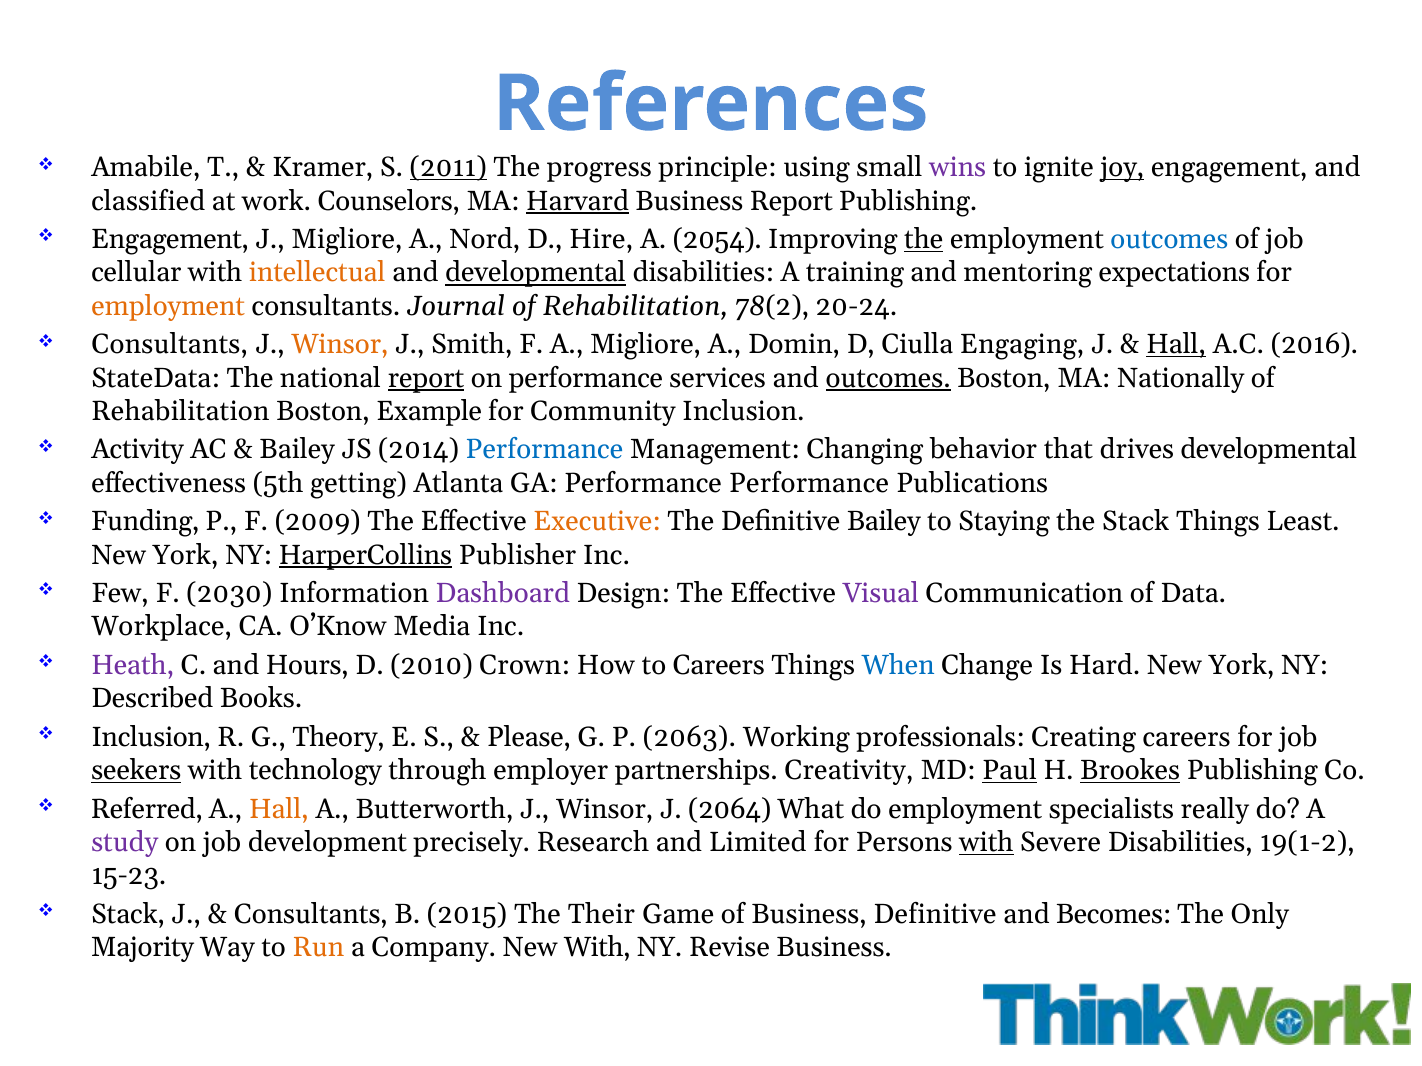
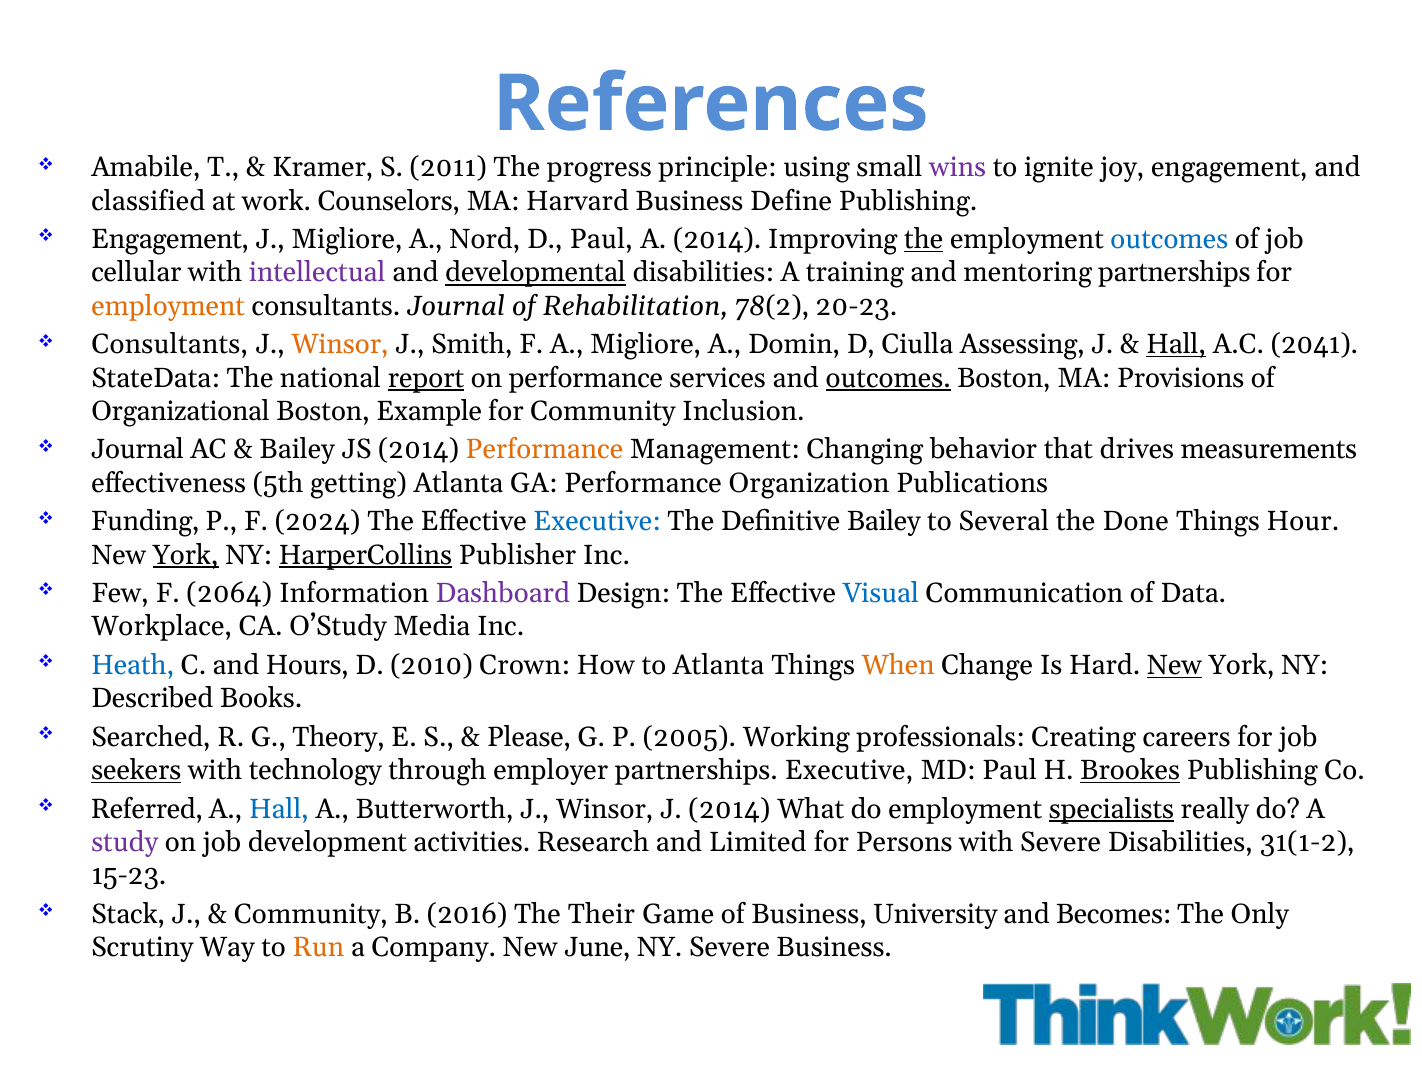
2011 underline: present -> none (448, 168)
joy underline: present -> none (1122, 168)
Harvard underline: present -> none (577, 201)
Business Report: Report -> Define (791, 201)
D Hire: Hire -> Paul (601, 240)
A 2054: 2054 -> 2014 (717, 240)
intellectual colour: orange -> purple (317, 273)
mentoring expectations: expectations -> partnerships (1174, 273)
20-24: 20-24 -> 20-23 (856, 306)
Engaging: Engaging -> Assessing (1022, 345)
2016: 2016 -> 2041 (1314, 345)
Nationally: Nationally -> Provisions (1181, 378)
Rehabilitation: Rehabilitation -> Organizational (181, 411)
Activity: Activity -> Journal (138, 450)
Performance colour: blue -> orange (544, 450)
drives developmental: developmental -> measurements (1269, 450)
Performance Performance: Performance -> Organization (809, 483)
2009: 2009 -> 2024 (318, 522)
Executive colour: orange -> blue (597, 522)
Staying: Staying -> Several (1004, 522)
the Stack: Stack -> Done (1136, 522)
Least: Least -> Hour (1303, 522)
York underline: none -> present (186, 555)
2030: 2030 -> 2064 (229, 594)
Visual colour: purple -> blue (881, 594)
O’Know: O’Know -> O’Study (338, 627)
Heath colour: purple -> blue (133, 666)
to Careers: Careers -> Atlanta (719, 666)
When colour: blue -> orange (898, 666)
New underline: none -> present (1174, 666)
Inclusion: Inclusion -> Searched (151, 738)
2063: 2063 -> 2005 (689, 738)
partnerships Creativity: Creativity -> Executive (849, 771)
Paul underline: present -> none (1010, 771)
Hall colour: orange -> blue (279, 810)
J 2064: 2064 -> 2014 (729, 810)
specialists underline: none -> present (1112, 810)
precisely: precisely -> activities (472, 843)
with underline: present -> none (986, 843)
19(1-2: 19(1-2 -> 31(1-2 (1307, 843)
Consultants: Consultants -> Community (311, 915)
2015: 2015 -> 2016 (467, 915)
Business Definitive: Definitive -> University (935, 915)
Majority: Majority -> Scrutiny (142, 948)
New With: With -> June (597, 948)
NY Revise: Revise -> Severe (730, 948)
